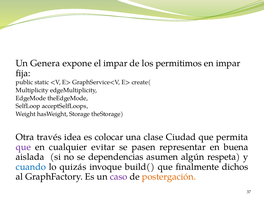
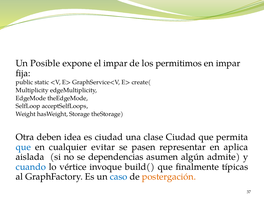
Genera: Genera -> Posible (45, 63)
través: través -> deben (49, 137)
es colocar: colocar -> ciudad (109, 137)
que colour: purple -> blue (23, 147)
buena: buena -> aplica (236, 147)
respeta: respeta -> admite (224, 157)
quizás: quizás -> vértice (73, 167)
dichos: dichos -> típicas (235, 167)
caso colour: purple -> blue (119, 177)
